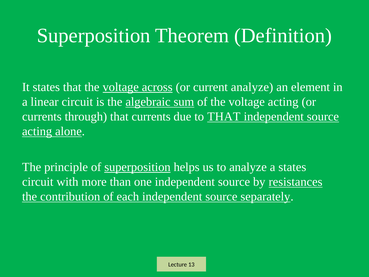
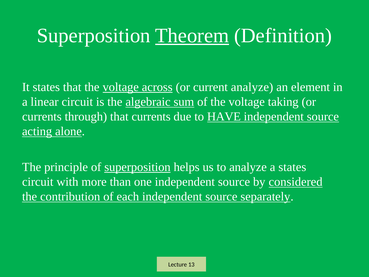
Theorem underline: none -> present (192, 36)
voltage acting: acting -> taking (283, 102)
to THAT: THAT -> HAVE (224, 116)
resistances: resistances -> considered (296, 182)
